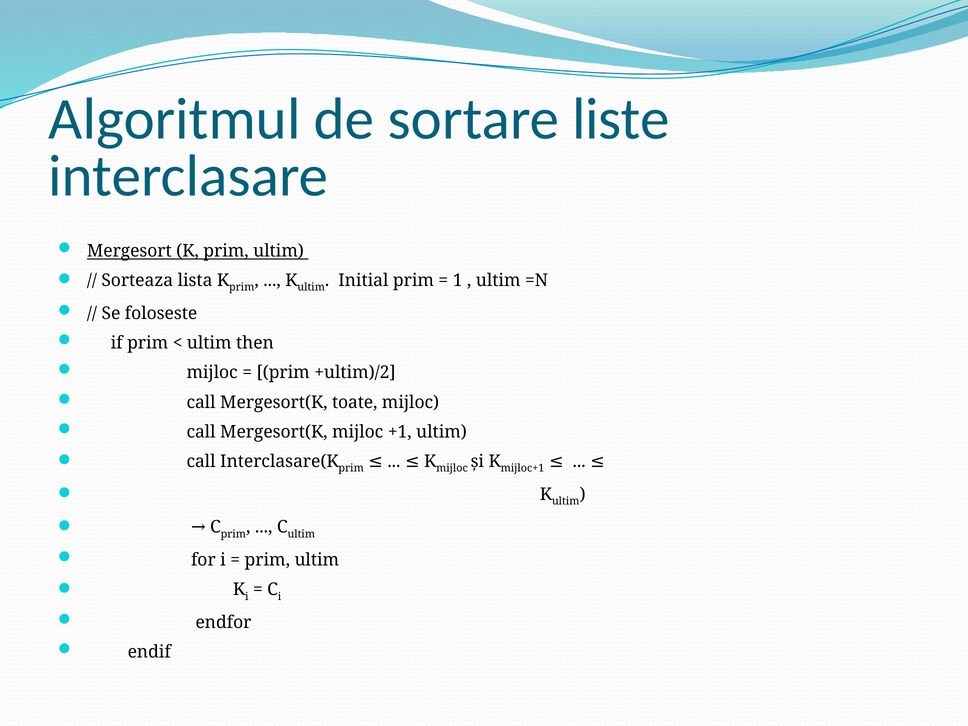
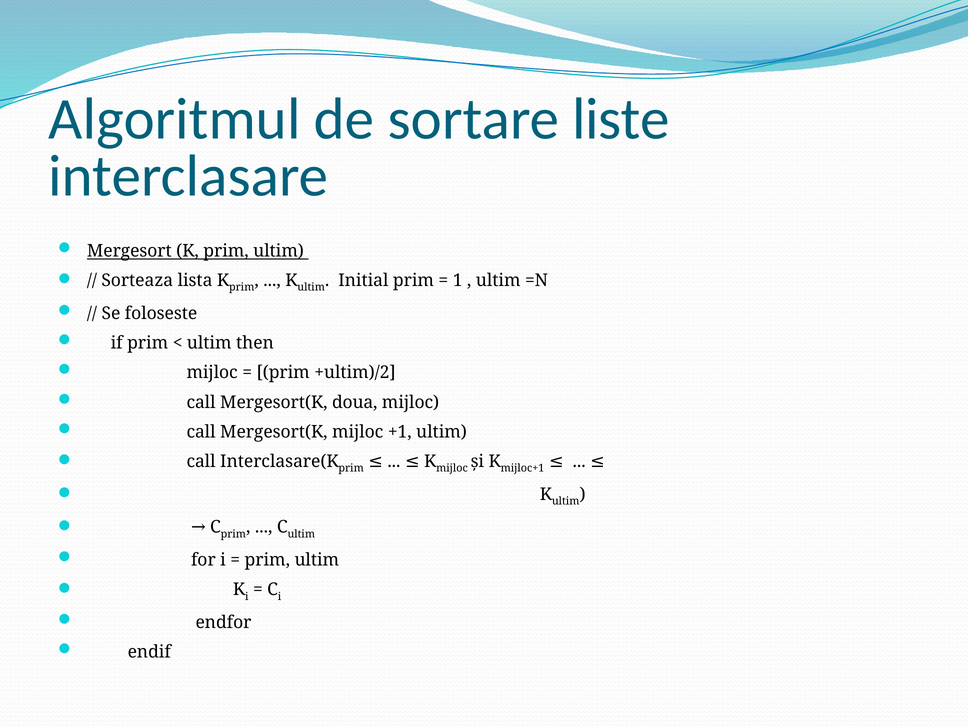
toate: toate -> doua (355, 402)
